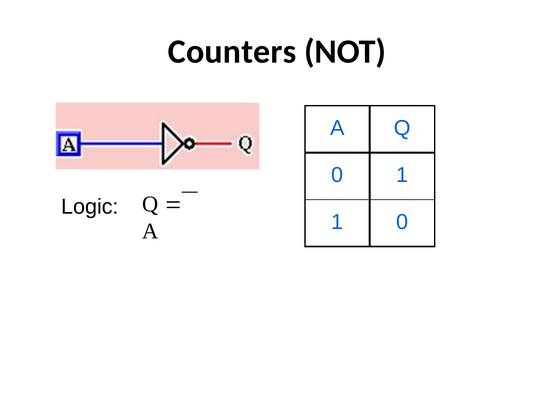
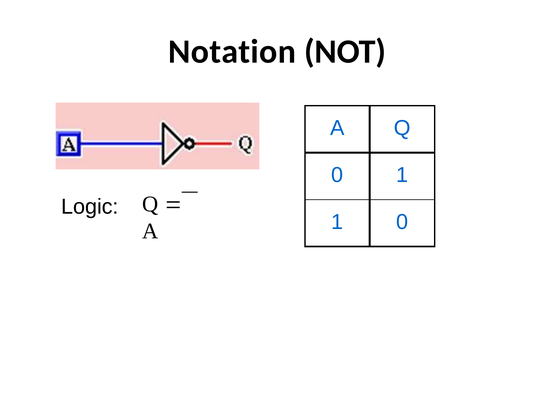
Counters: Counters -> Notation (232, 52)
